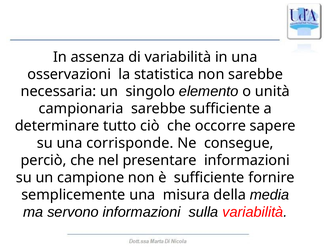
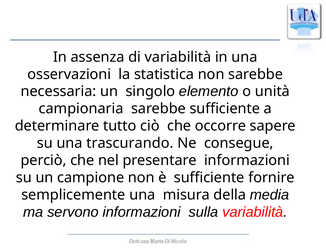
corrisponde: corrisponde -> trascurando (130, 143)
